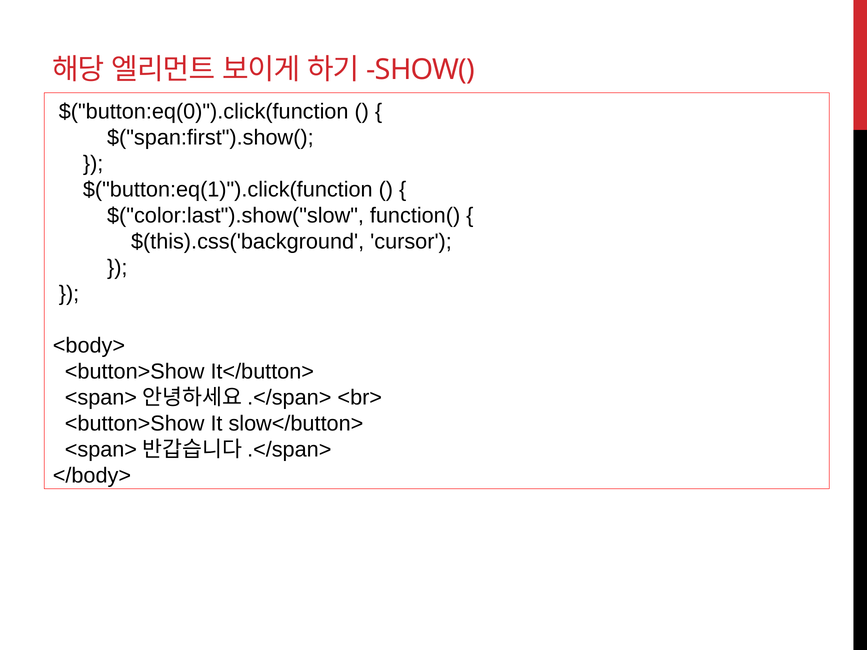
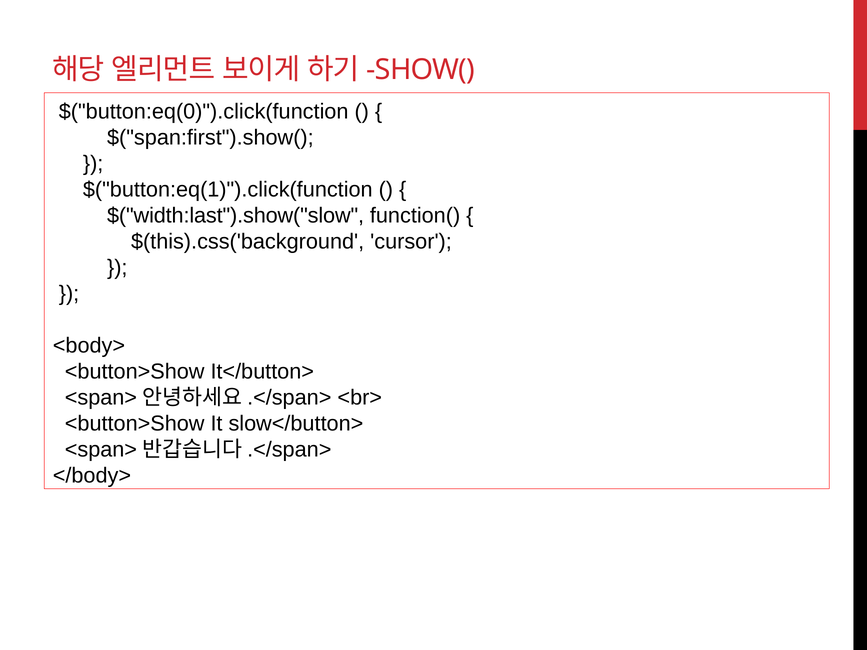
$("color:last").show("slow: $("color:last").show("slow -> $("width:last").show("slow (236, 216)
